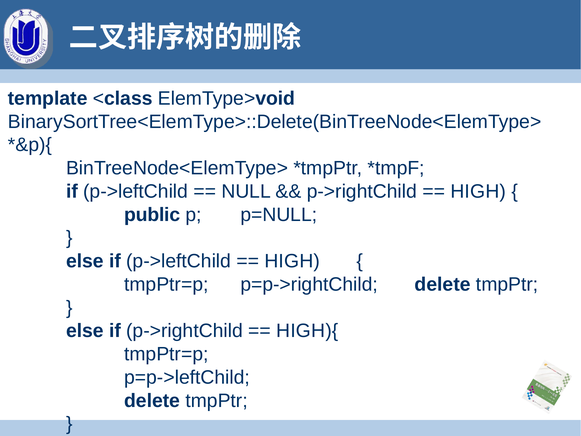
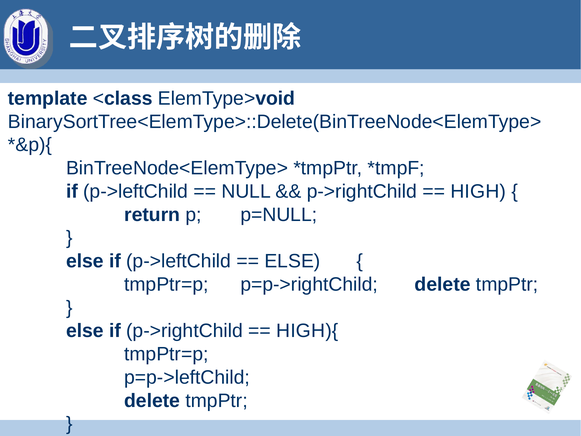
public: public -> return (152, 215)
HIGH: HIGH -> ELSE (292, 261)
